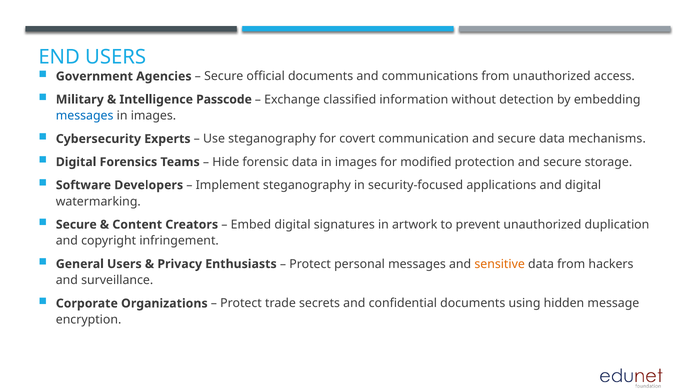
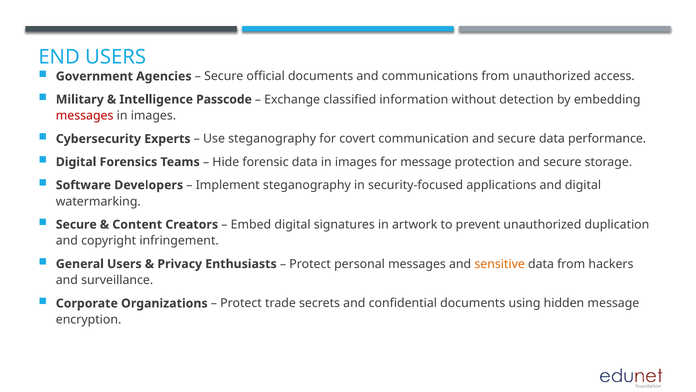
messages colour: blue -> red (85, 116)
mechanisms: mechanisms -> performance (607, 139)
for modified: modified -> message (426, 162)
